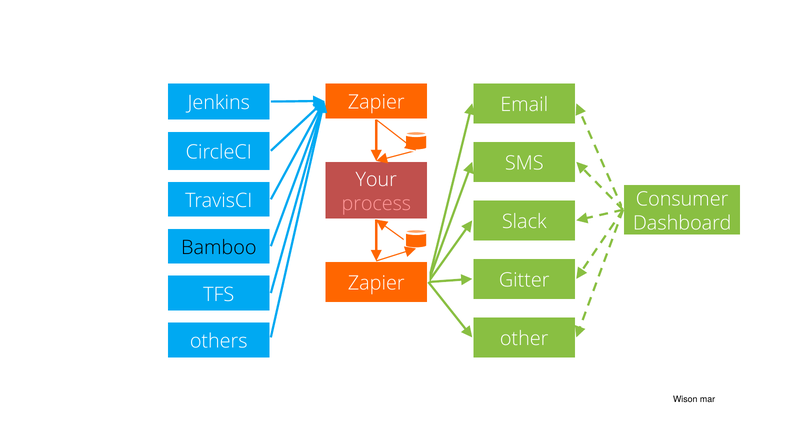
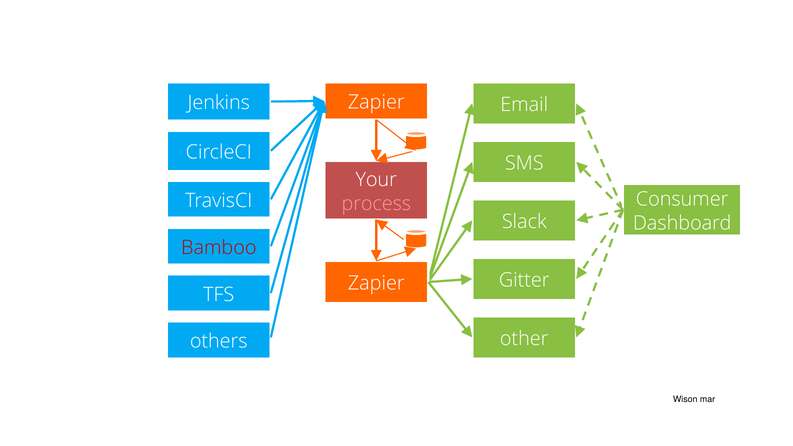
Bamboo colour: black -> red (219, 248)
